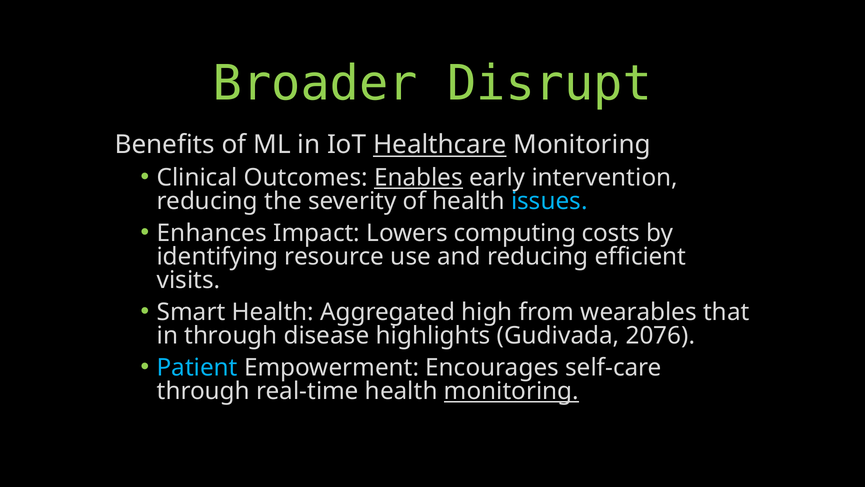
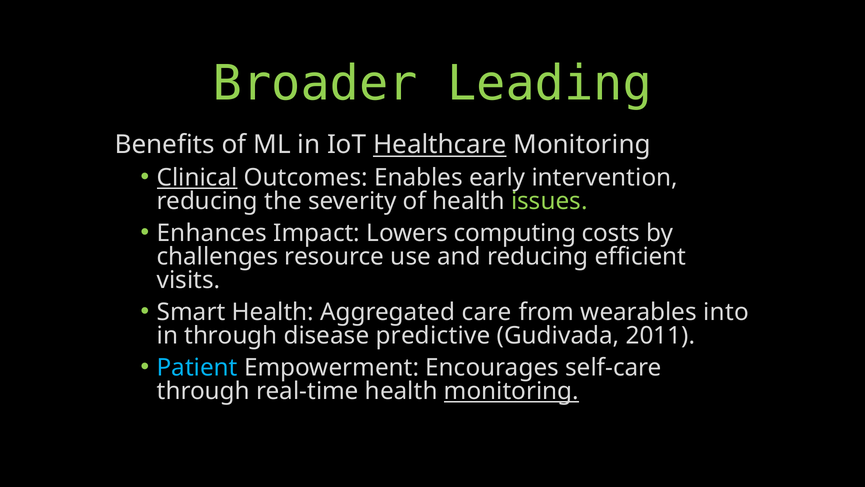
Disrupt: Disrupt -> Leading (550, 84)
Clinical underline: none -> present (197, 177)
Enables underline: present -> none (418, 177)
issues colour: light blue -> light green (549, 201)
identifying: identifying -> challenges (218, 257)
high: high -> care (487, 312)
that: that -> into (726, 312)
highlights: highlights -> predictive (433, 336)
2076: 2076 -> 2011 (660, 336)
